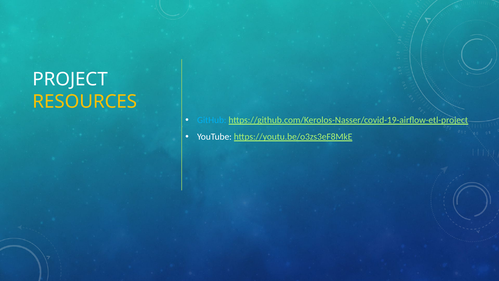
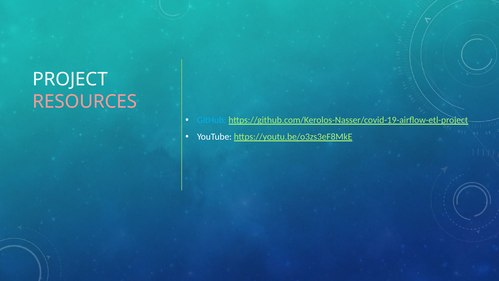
RESOURCES colour: yellow -> pink (85, 102)
